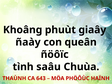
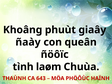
saâu: saâu -> laøm (49, 67)
